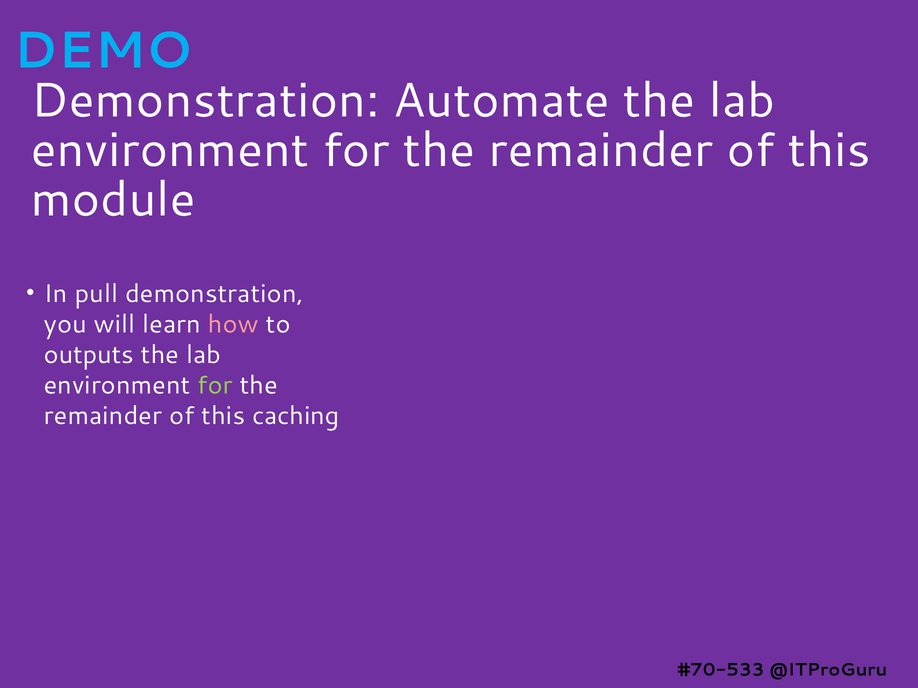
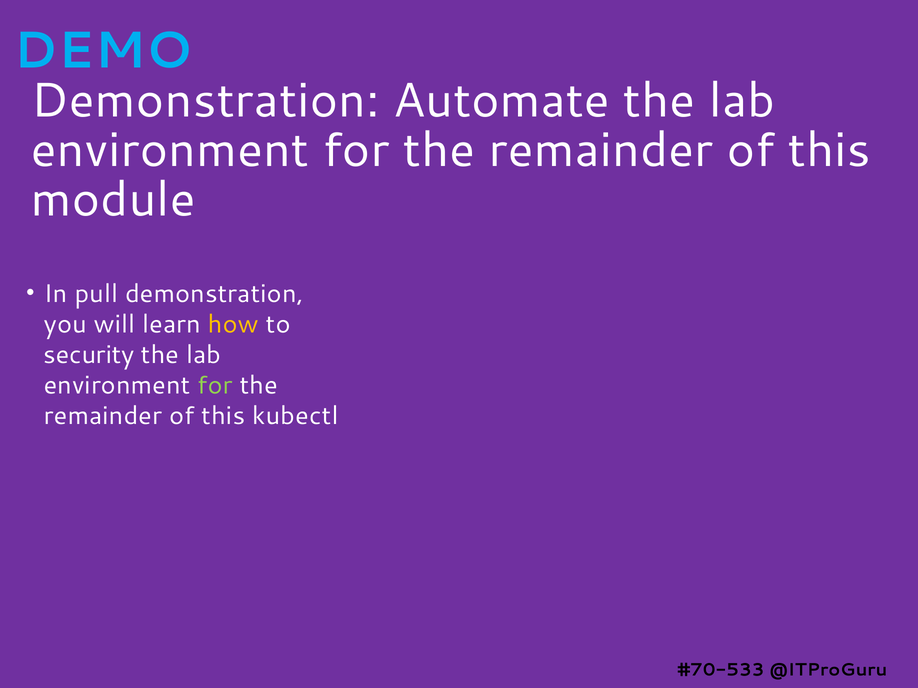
how colour: pink -> yellow (233, 324)
outputs: outputs -> security (89, 355)
caching: caching -> kubectl (295, 416)
